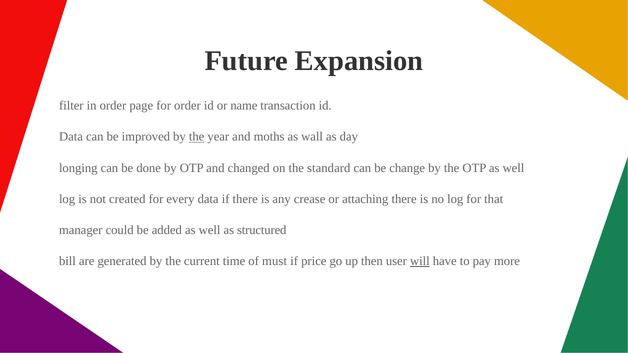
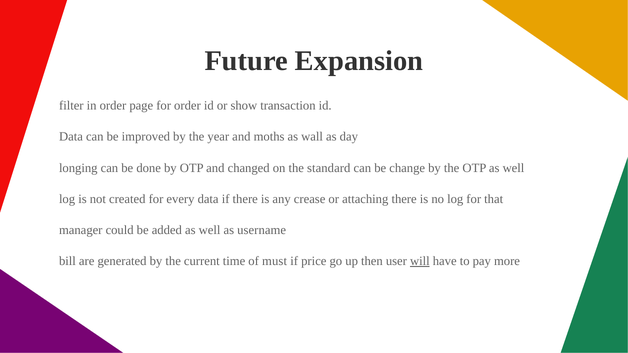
name: name -> show (244, 106)
the underline: present -> none (197, 137)
structured: structured -> username (262, 230)
